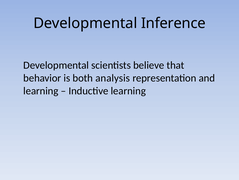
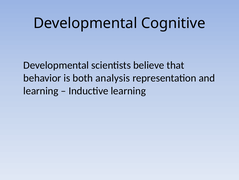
Inference: Inference -> Cognitive (173, 23)
